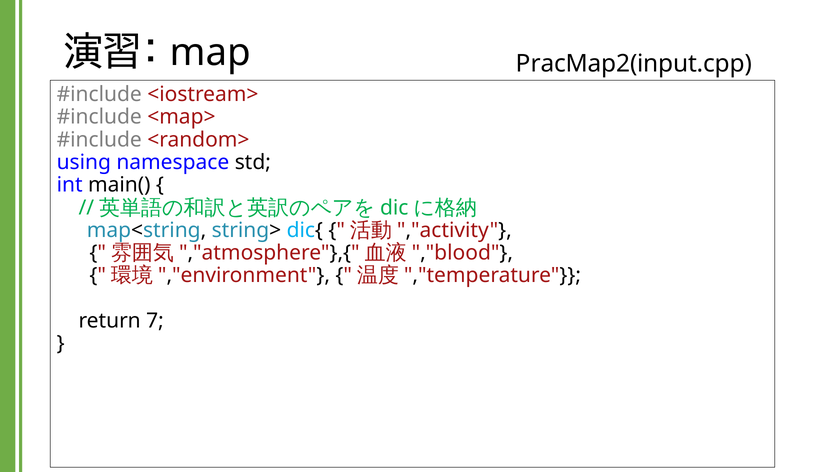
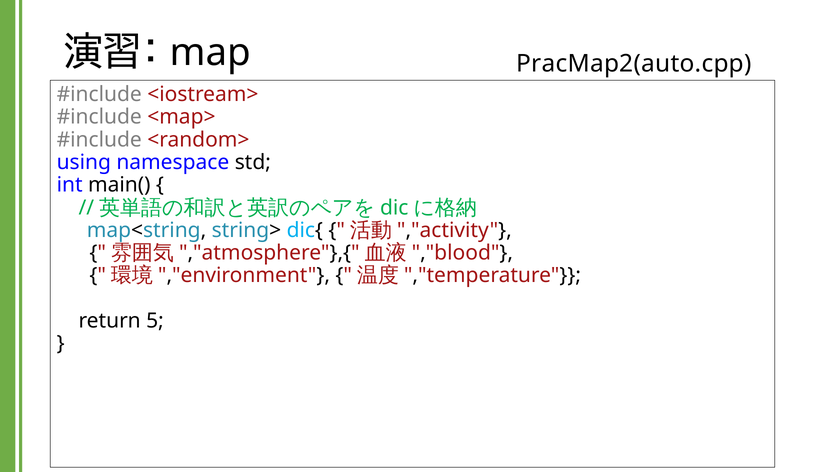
PracMap2(input.cpp: PracMap2(input.cpp -> PracMap2(auto.cpp (634, 64)
7: 7 -> 5 (155, 321)
